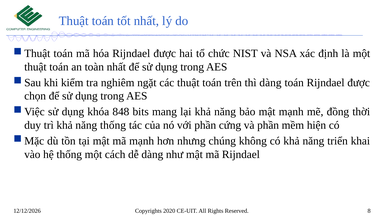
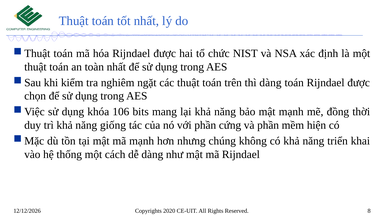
848: 848 -> 106 (121, 112)
năng thống: thống -> giống (113, 125)
